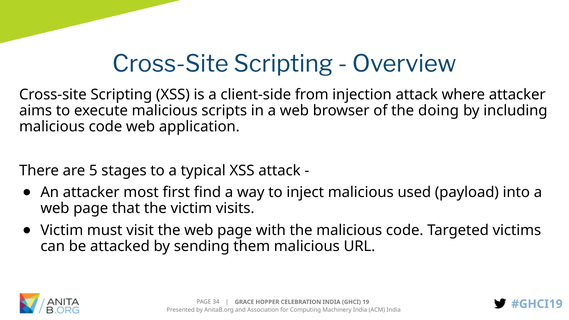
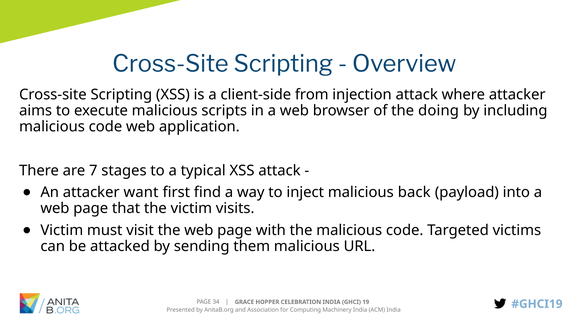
5: 5 -> 7 (93, 170)
most: most -> want (141, 192)
used: used -> back (414, 192)
